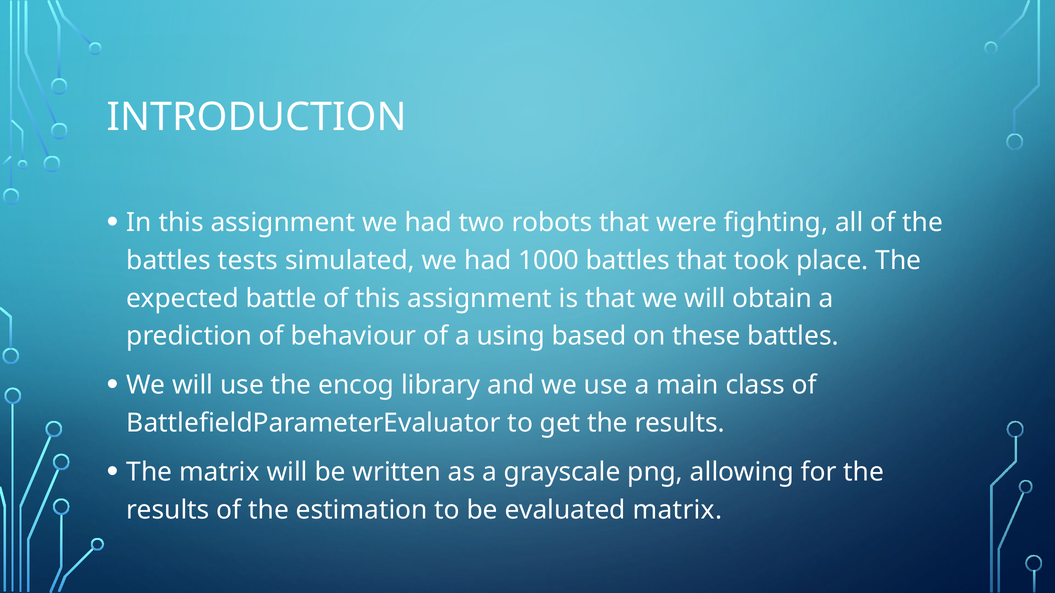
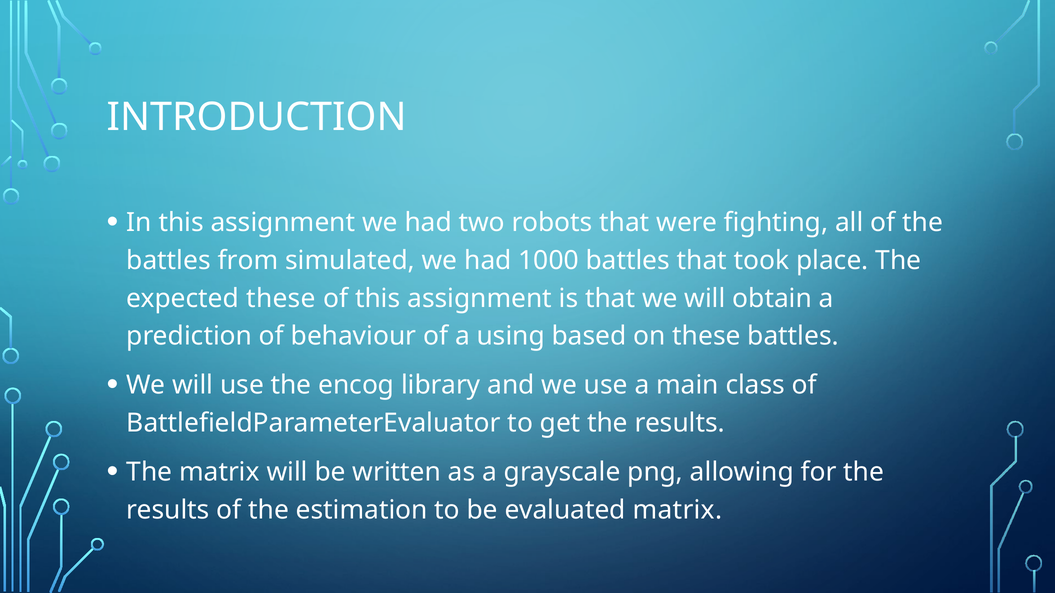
tests: tests -> from (248, 261)
expected battle: battle -> these (281, 299)
